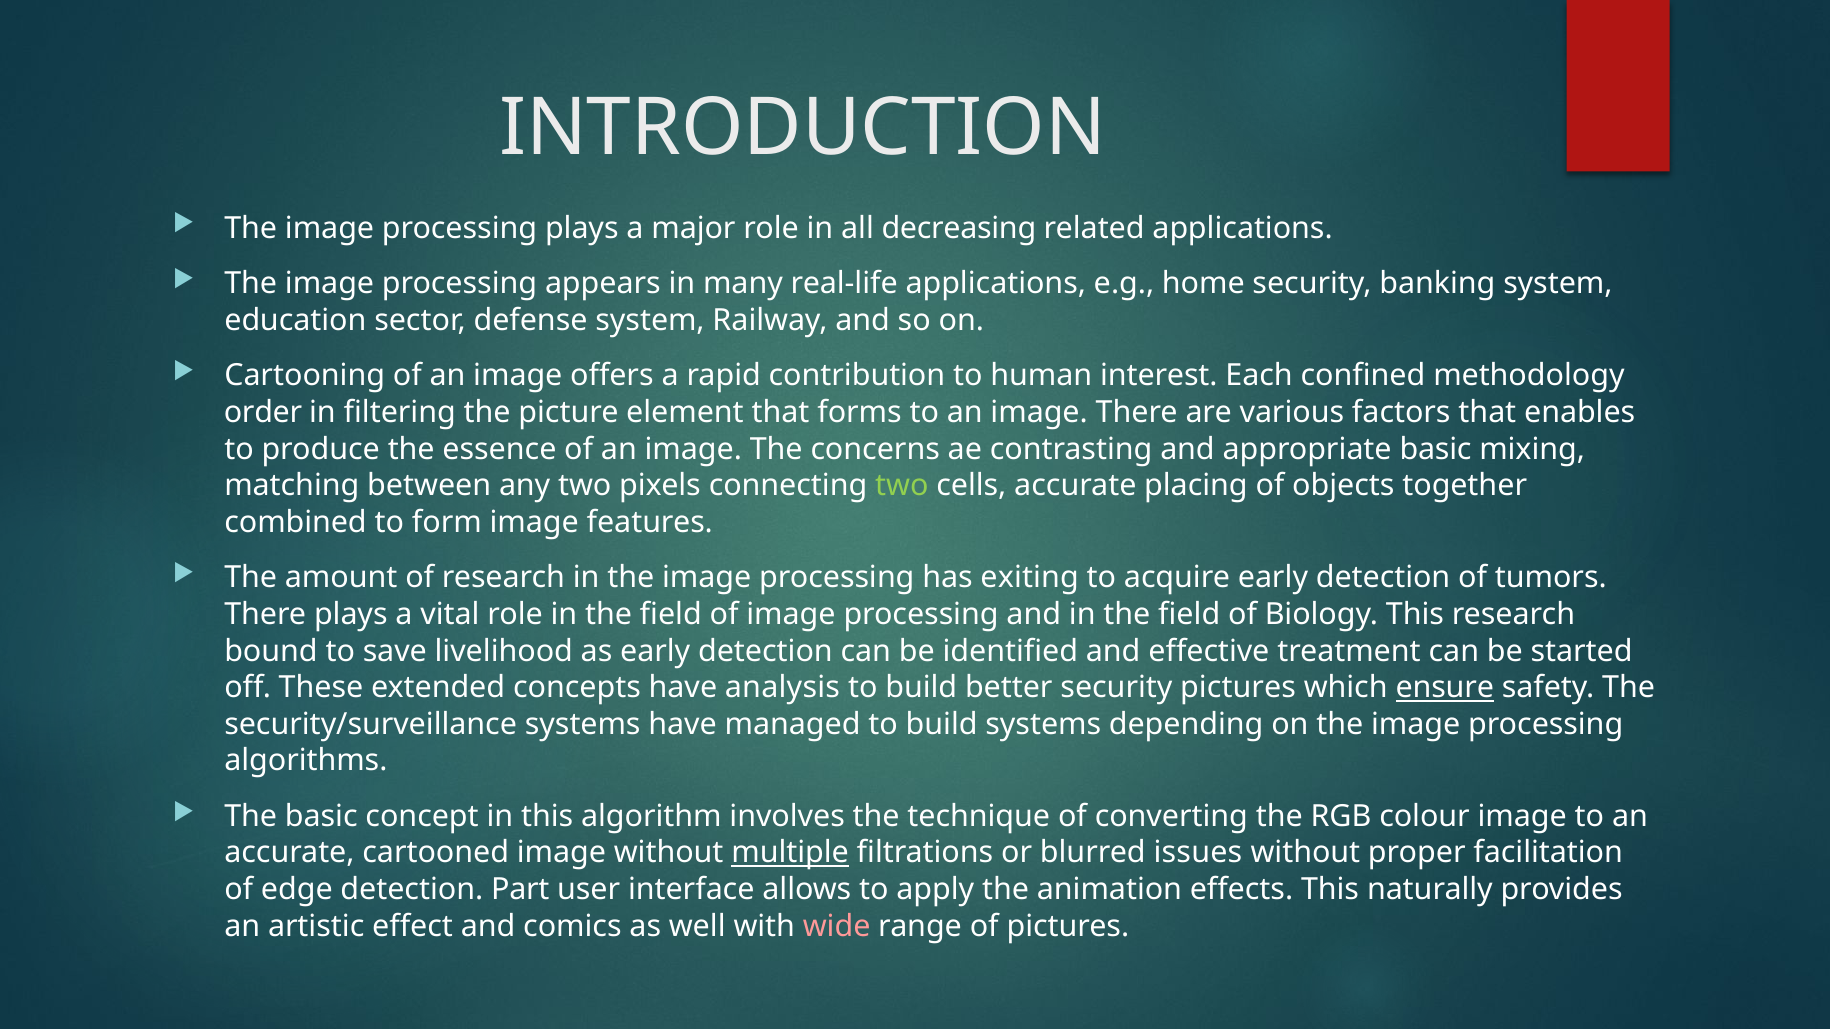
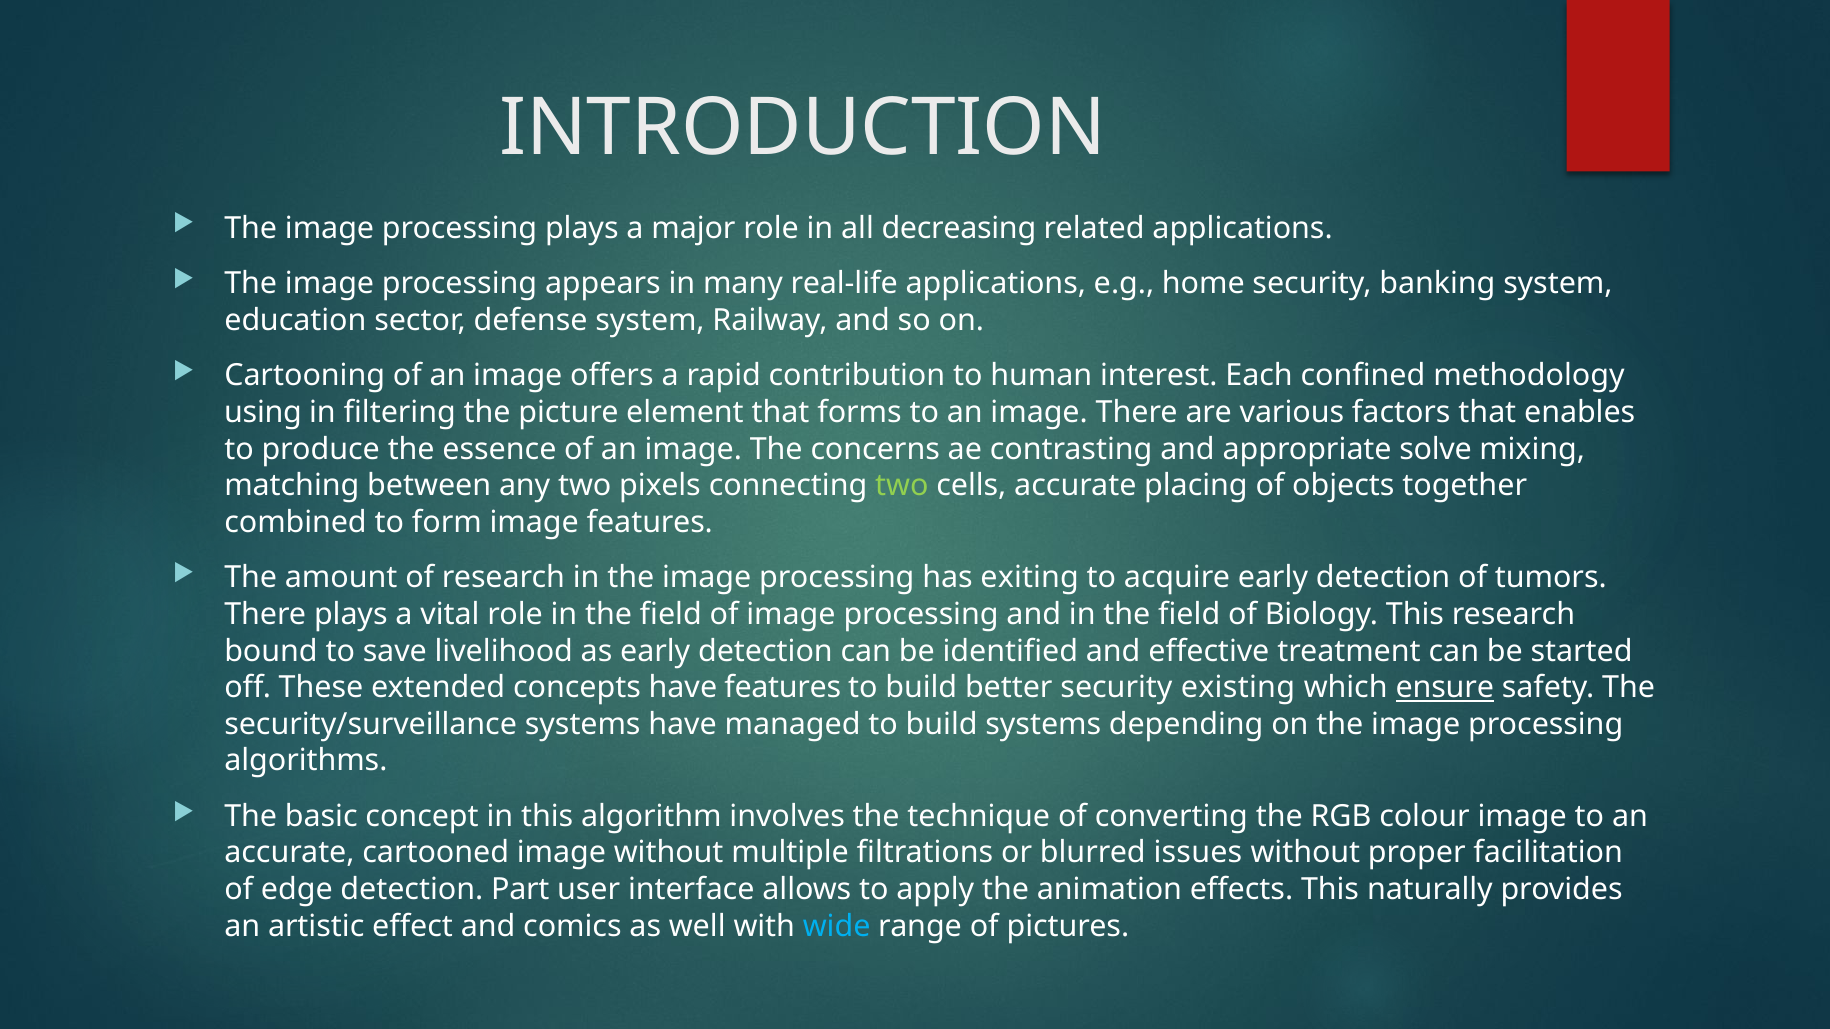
order: order -> using (263, 413)
appropriate basic: basic -> solve (1436, 449)
have analysis: analysis -> features (783, 688)
security pictures: pictures -> existing (1238, 688)
multiple underline: present -> none (790, 853)
wide colour: pink -> light blue (837, 926)
